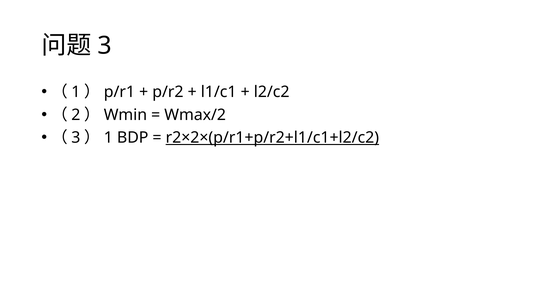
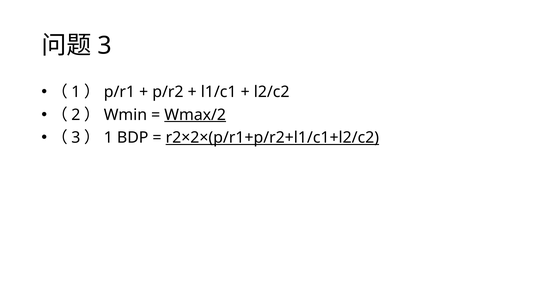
Wmax/2 underline: none -> present (195, 115)
